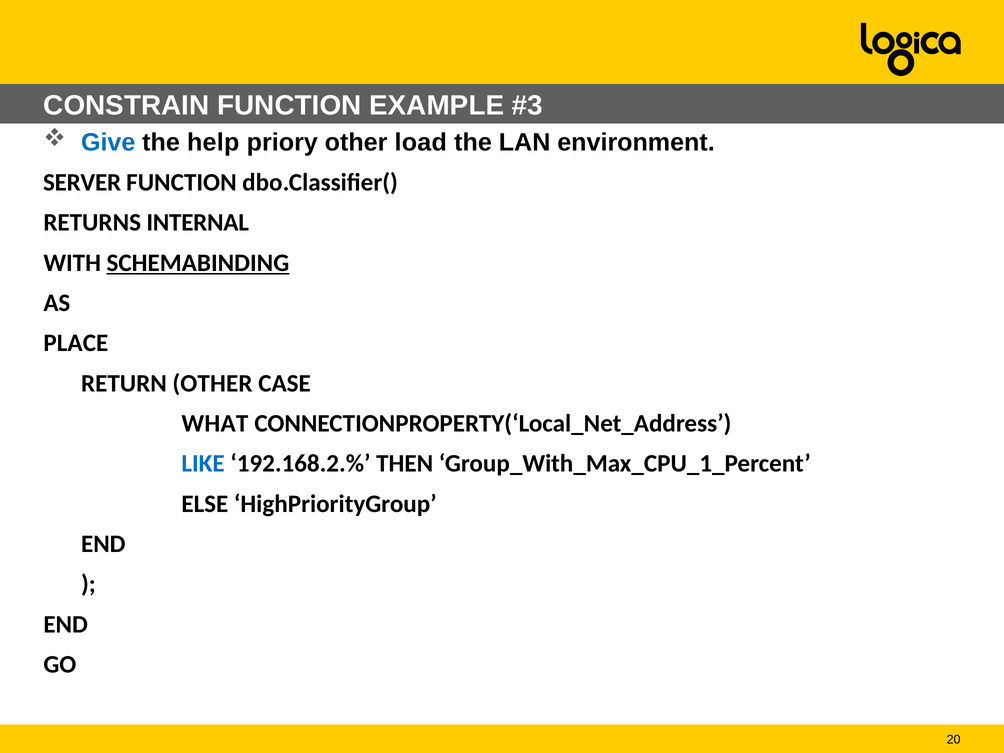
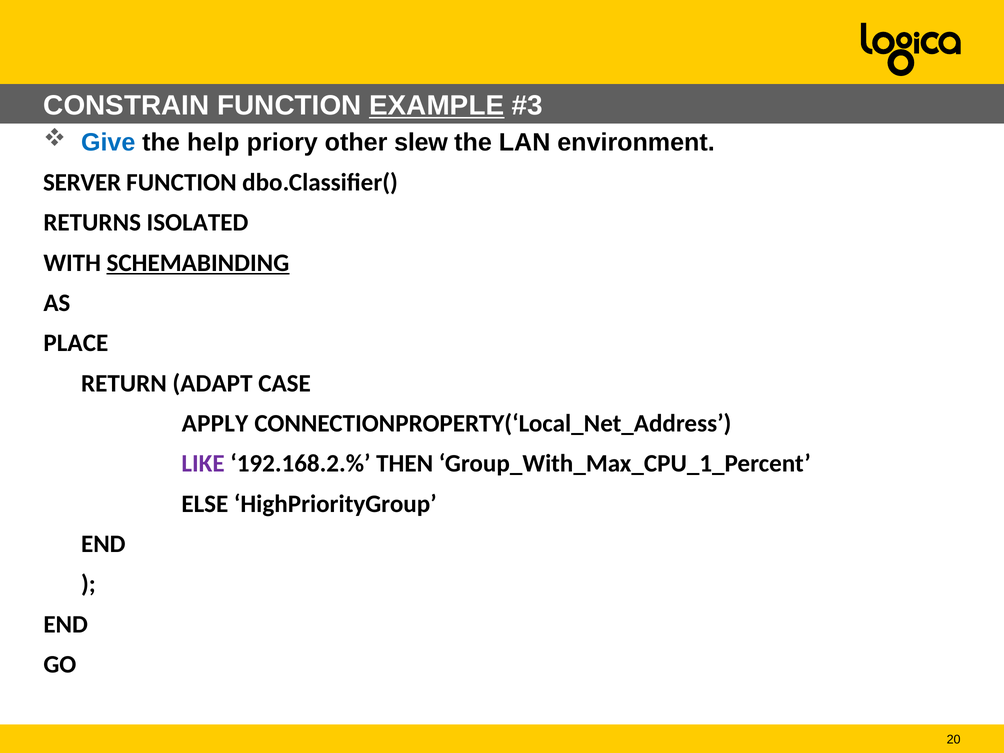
EXAMPLE underline: none -> present (437, 106)
load: load -> slew (421, 142)
INTERNAL: INTERNAL -> ISOLATED (198, 223)
RETURN OTHER: OTHER -> ADAPT (212, 383)
WHAT: WHAT -> APPLY (215, 423)
LIKE colour: blue -> purple (203, 464)
